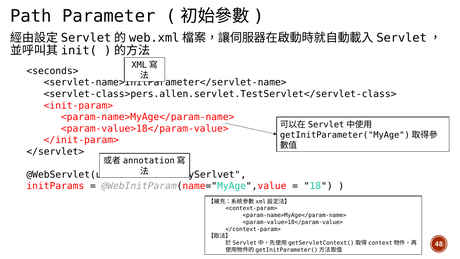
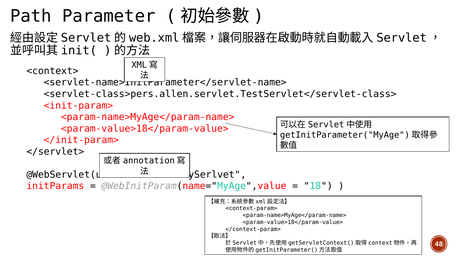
<seconds>: <seconds> -> <context> (52, 71)
